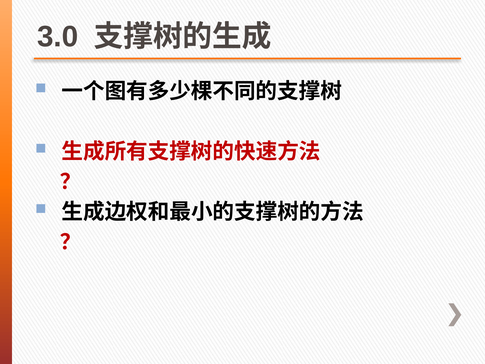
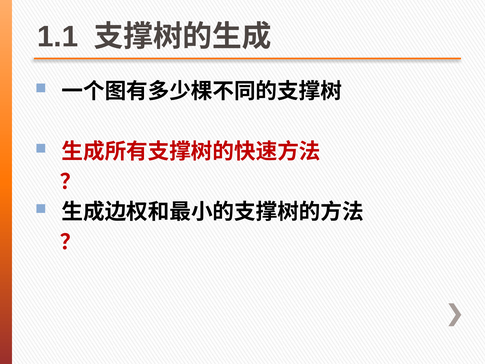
3.0: 3.0 -> 1.1 (58, 37)
